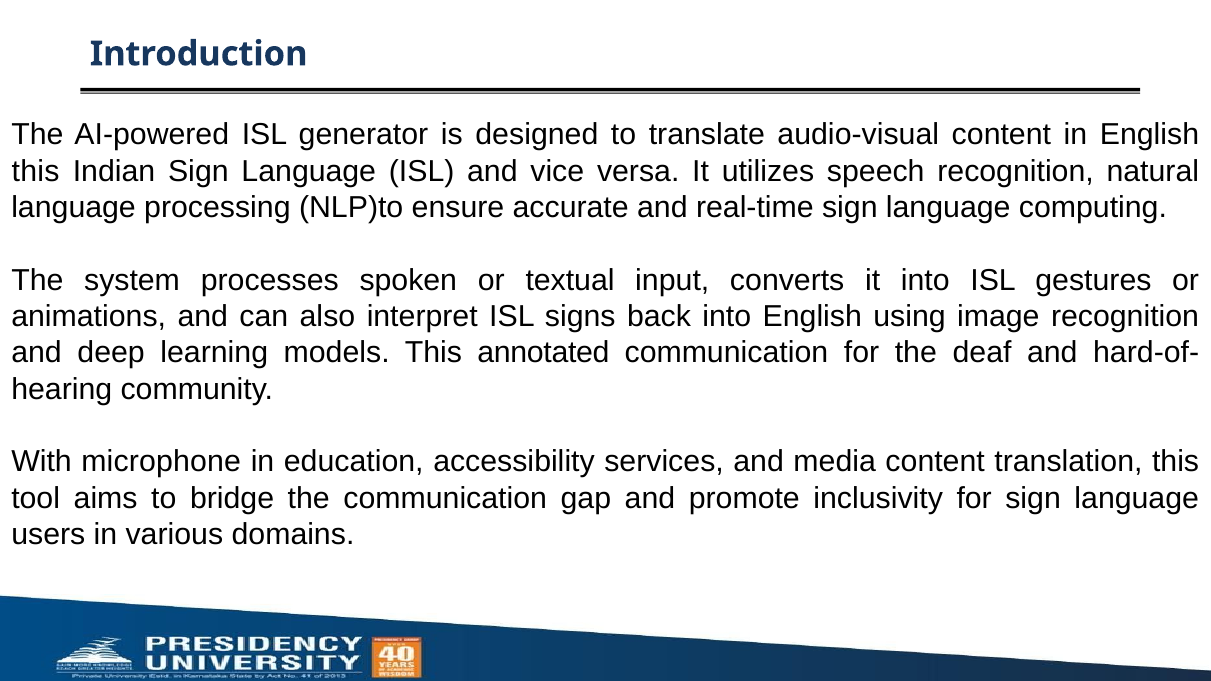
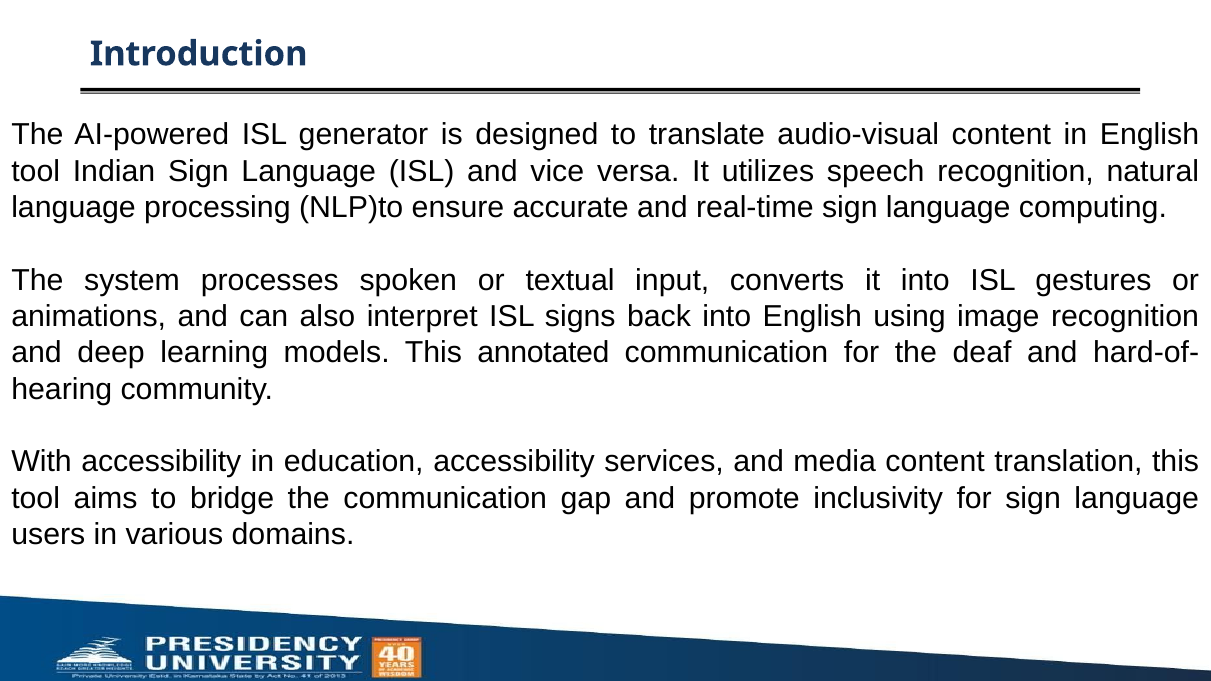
this: this -> tool (36, 171)
With microphone: microphone -> accessibility (161, 462)
